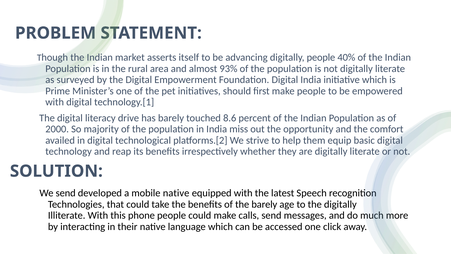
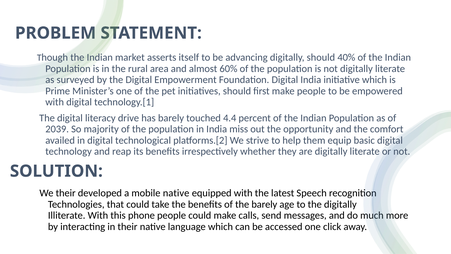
digitally people: people -> should (321, 57)
93%: 93% -> 60% (228, 69)
8.6: 8.6 -> 4.4 (230, 118)
2000: 2000 -> 2039 (57, 129)
We send: send -> their (66, 193)
